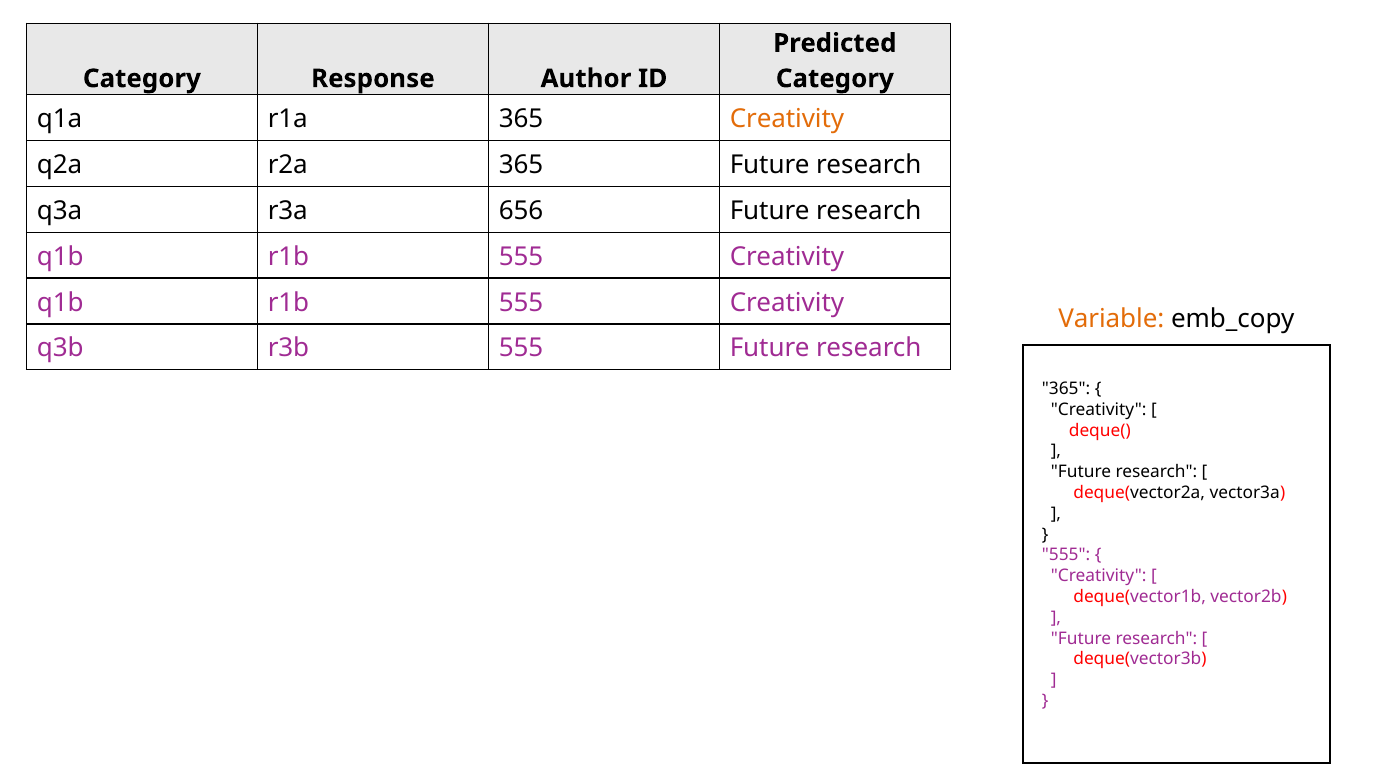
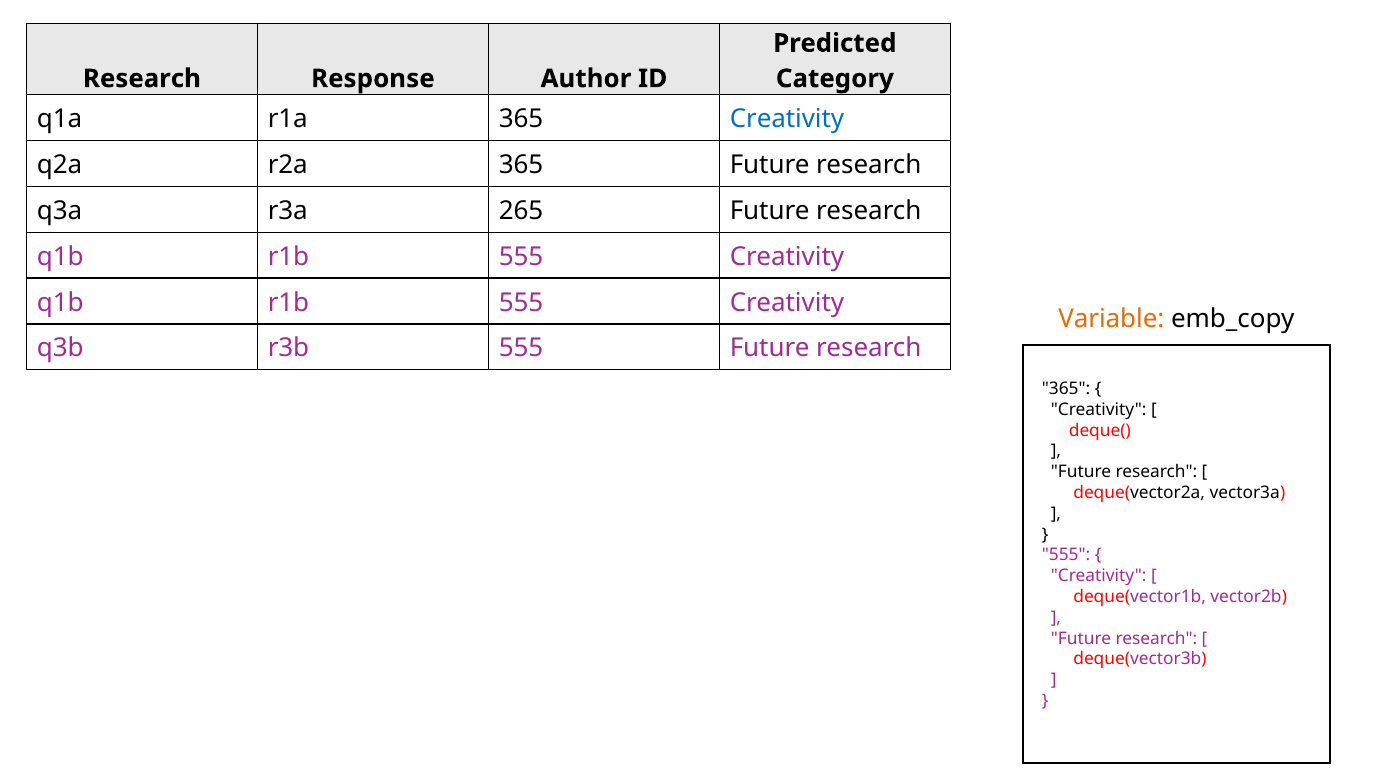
Category: Category -> Research (142, 79)
Creativity colour: orange -> blue (787, 119)
656: 656 -> 265 (521, 211)
